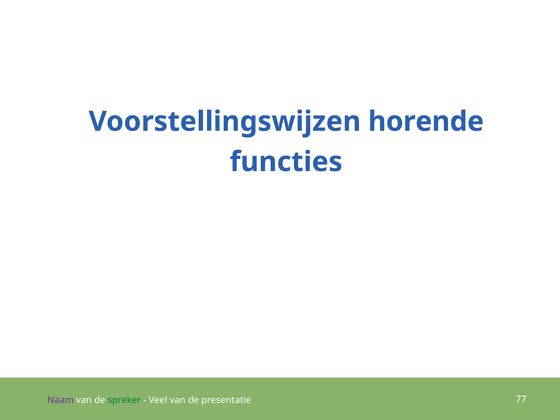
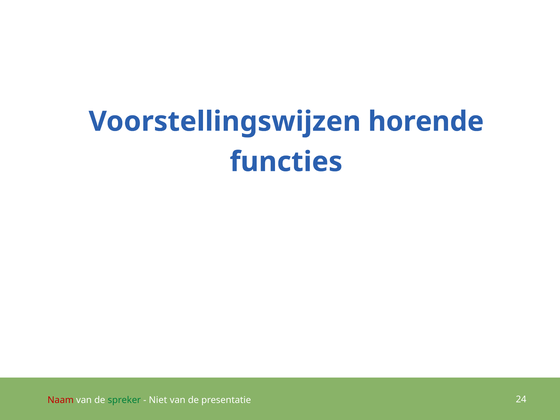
Naam colour: purple -> red (61, 400)
Veel: Veel -> Niet (158, 400)
77: 77 -> 24 (521, 400)
